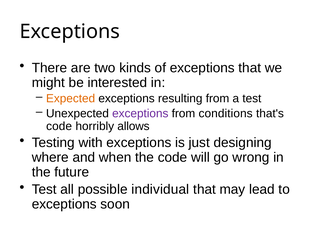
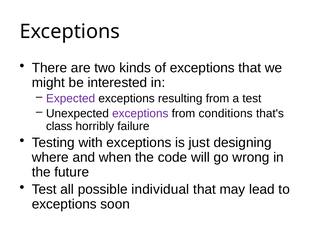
Expected colour: orange -> purple (71, 98)
code: code -> class (59, 126)
allows: allows -> failure (133, 126)
